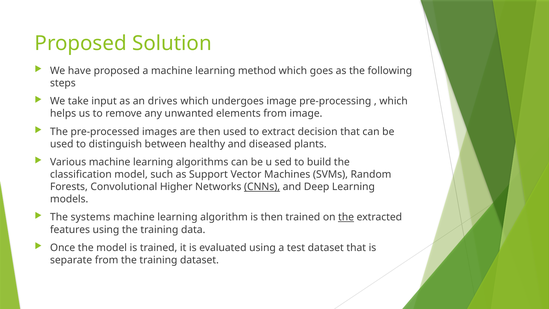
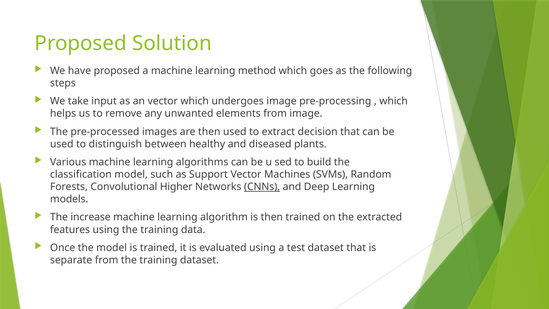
an drives: drives -> vector (163, 101)
systems: systems -> increase (91, 217)
the underline: present -> none (346, 217)
